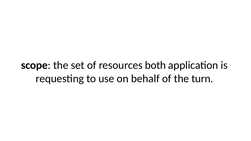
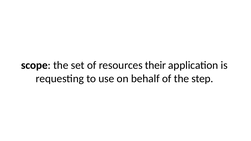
both: both -> their (155, 65)
turn: turn -> step (202, 79)
